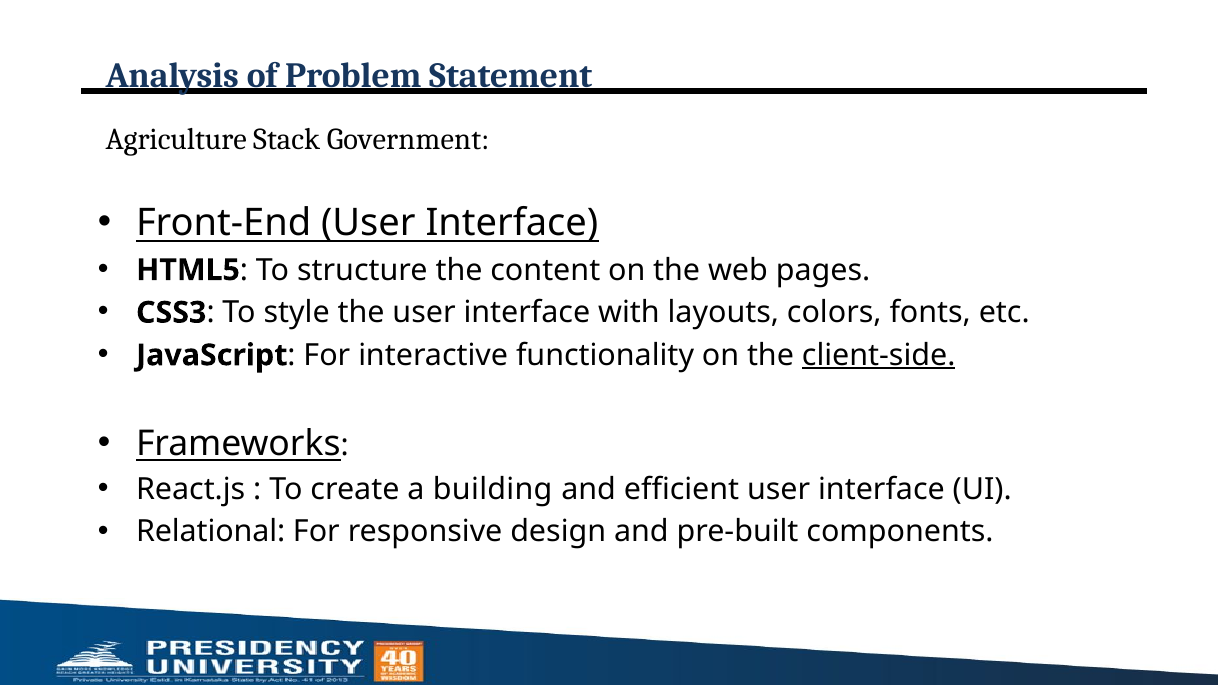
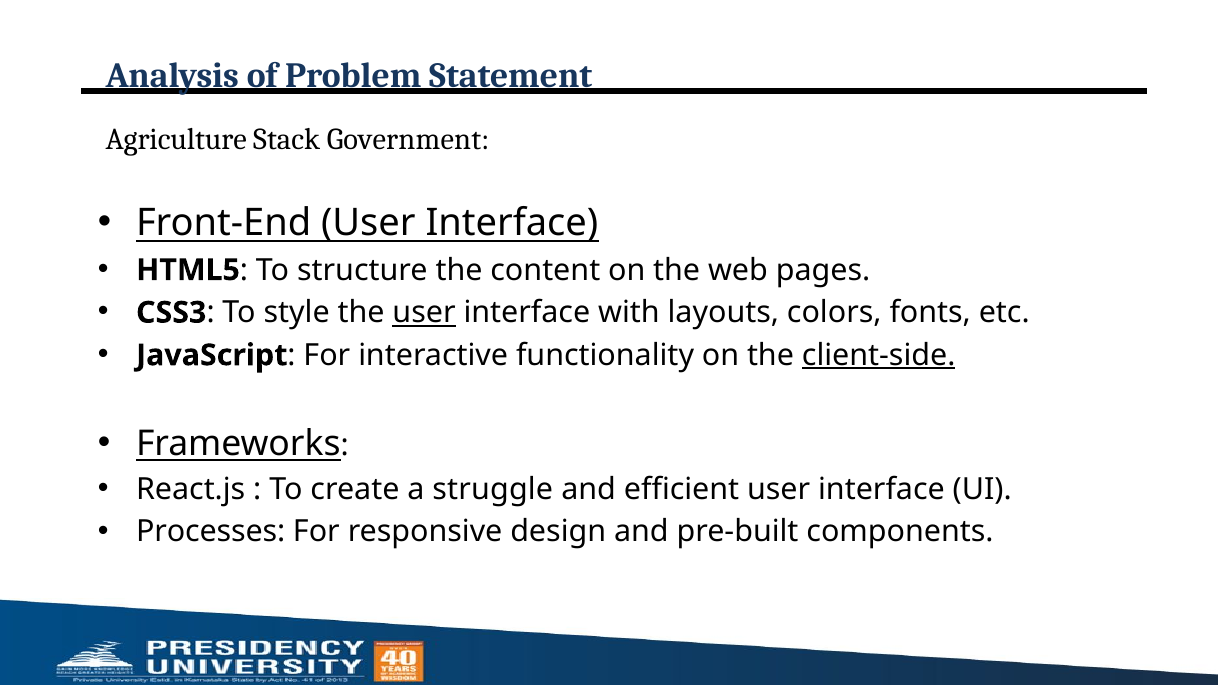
user underline: none -> present (424, 313)
building: building -> struggle (493, 489)
Relational: Relational -> Processes (211, 532)
